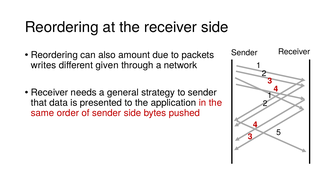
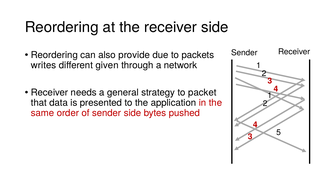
amount: amount -> provide (134, 55)
to sender: sender -> packet (202, 93)
